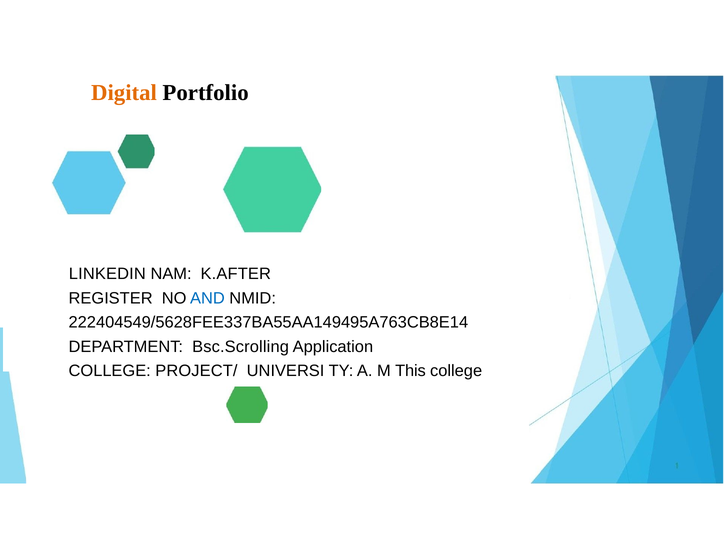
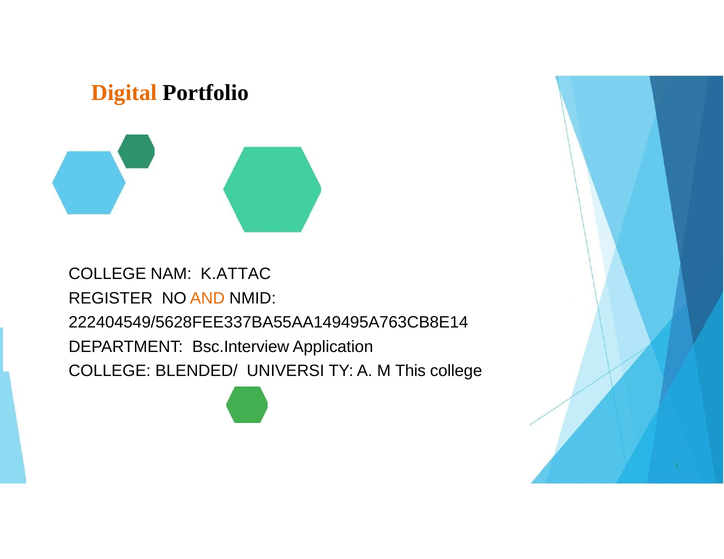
LINKEDIN: LINKEDIN -> COLLEGE (107, 274)
K.AFTER: K.AFTER -> K.ATTAC (236, 274)
AND colour: blue -> orange (207, 298)
Bsc.Scrolling: Bsc.Scrolling -> Bsc.Interview (241, 347)
PROJECT/: PROJECT/ -> BLENDED/ (196, 371)
